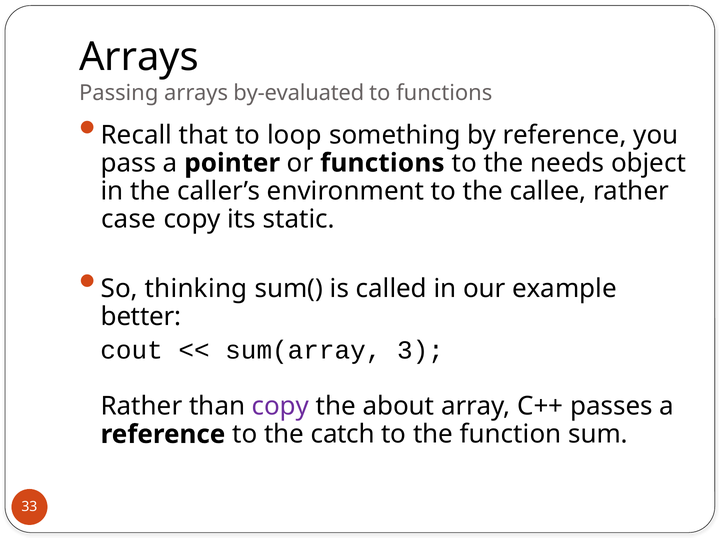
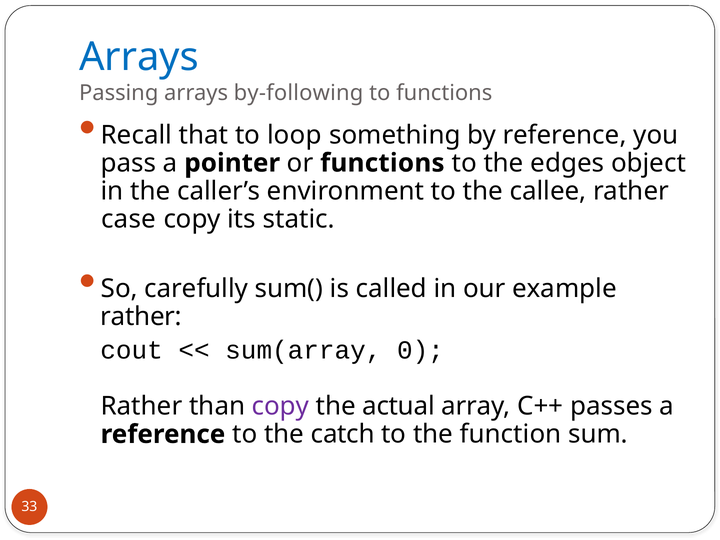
Arrays colour: black -> blue (139, 57)
by-evaluated: by-evaluated -> by-following (299, 93)
needs: needs -> edges (567, 163)
thinking: thinking -> carefully (196, 289)
better: better -> rather (141, 317)
3: 3 -> 0 (420, 350)
about: about -> actual (399, 406)
